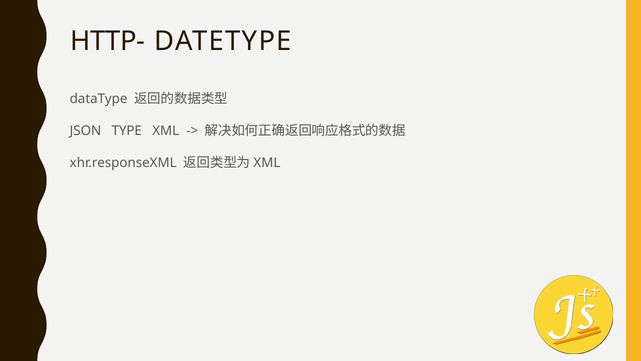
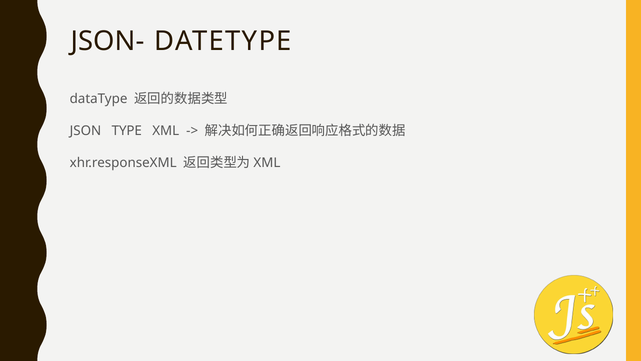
HTTP-: HTTP- -> JSON- (108, 41)
